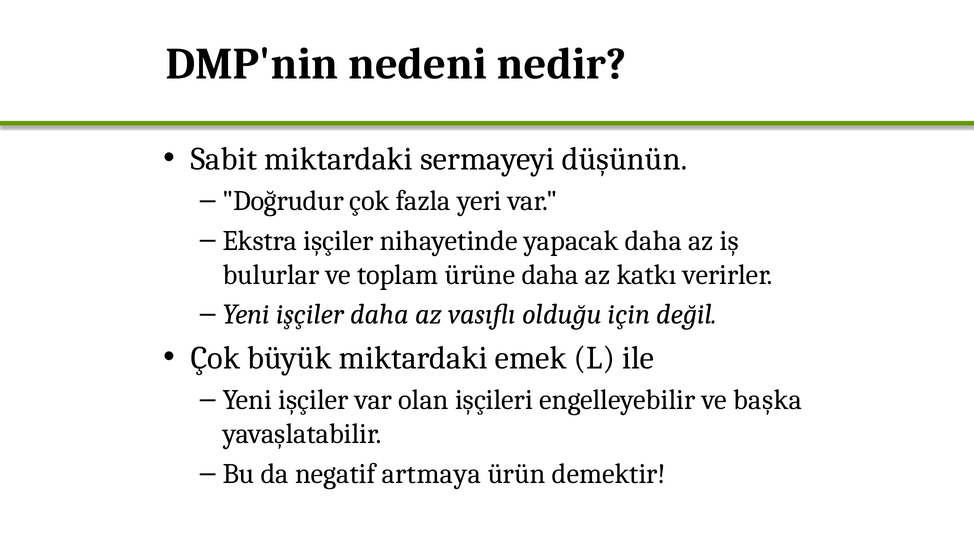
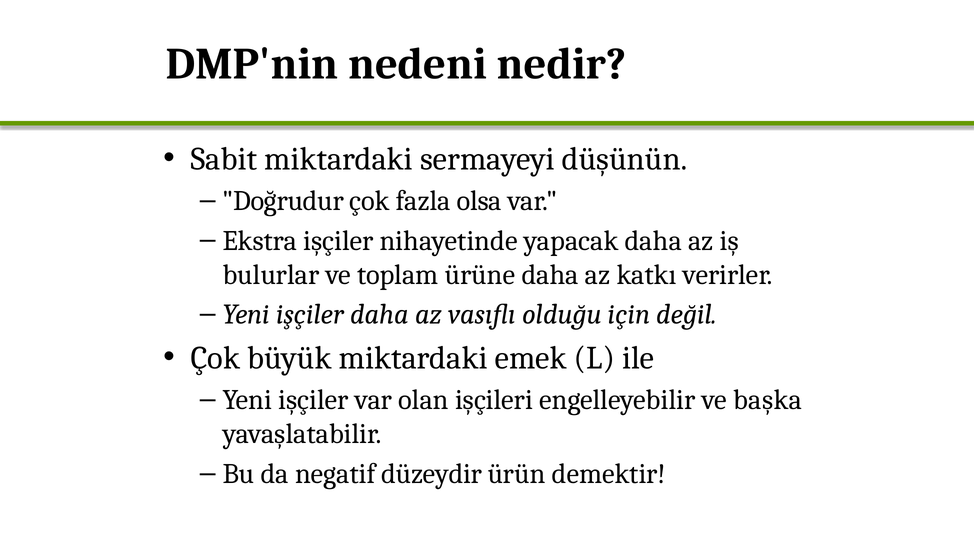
yeri: yeri -> olsa (479, 201)
artmaya: artmaya -> düzeydir (432, 474)
